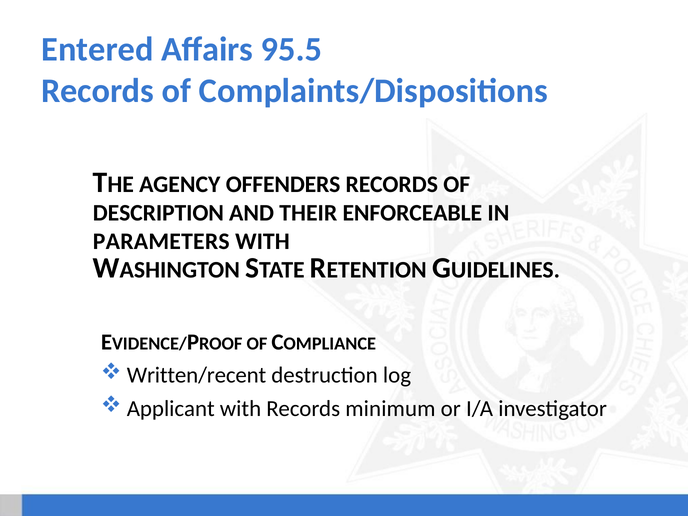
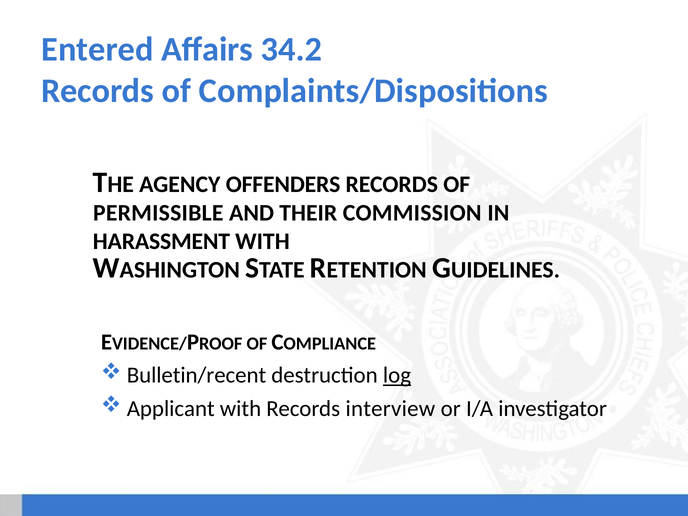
95.5: 95.5 -> 34.2 (291, 49)
DESCRIPTION: DESCRIPTION -> PERMISSIBLE (158, 213)
ENFORCEABLE: ENFORCEABLE -> COMMISSION (412, 213)
PARAMETERS: PARAMETERS -> HARASSMENT (161, 241)
Written/recent: Written/recent -> Bulletin/recent (196, 375)
log underline: none -> present (397, 375)
minimum: minimum -> interview (390, 409)
